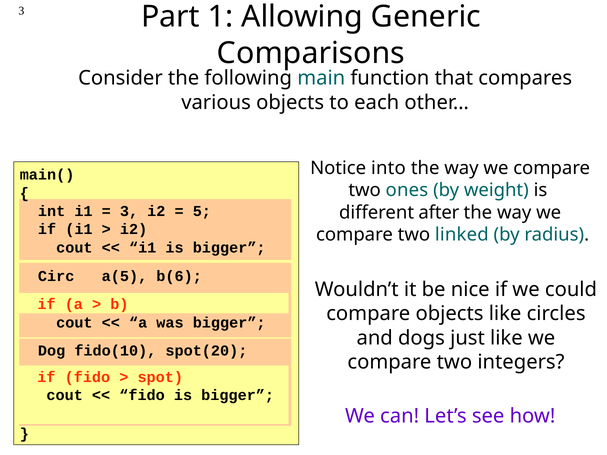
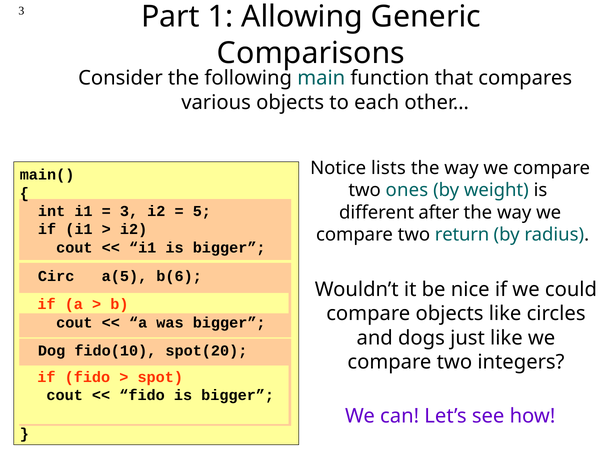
into: into -> lists (388, 168)
linked: linked -> return (462, 235)
